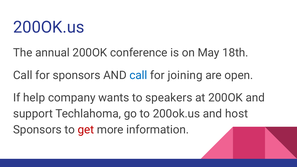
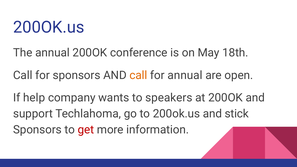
call colour: blue -> orange (138, 75)
for joining: joining -> annual (185, 75)
host: host -> stick (237, 114)
